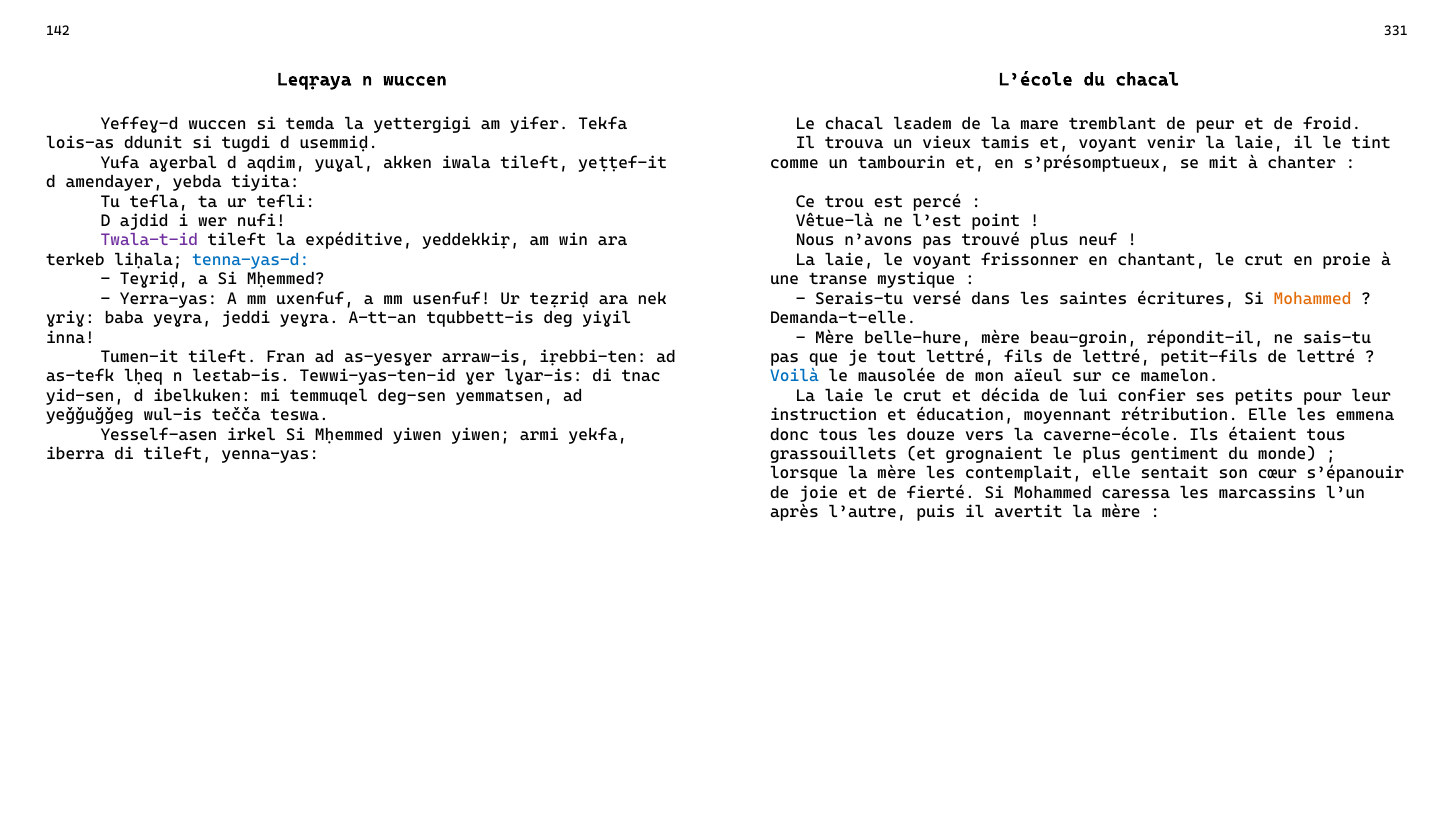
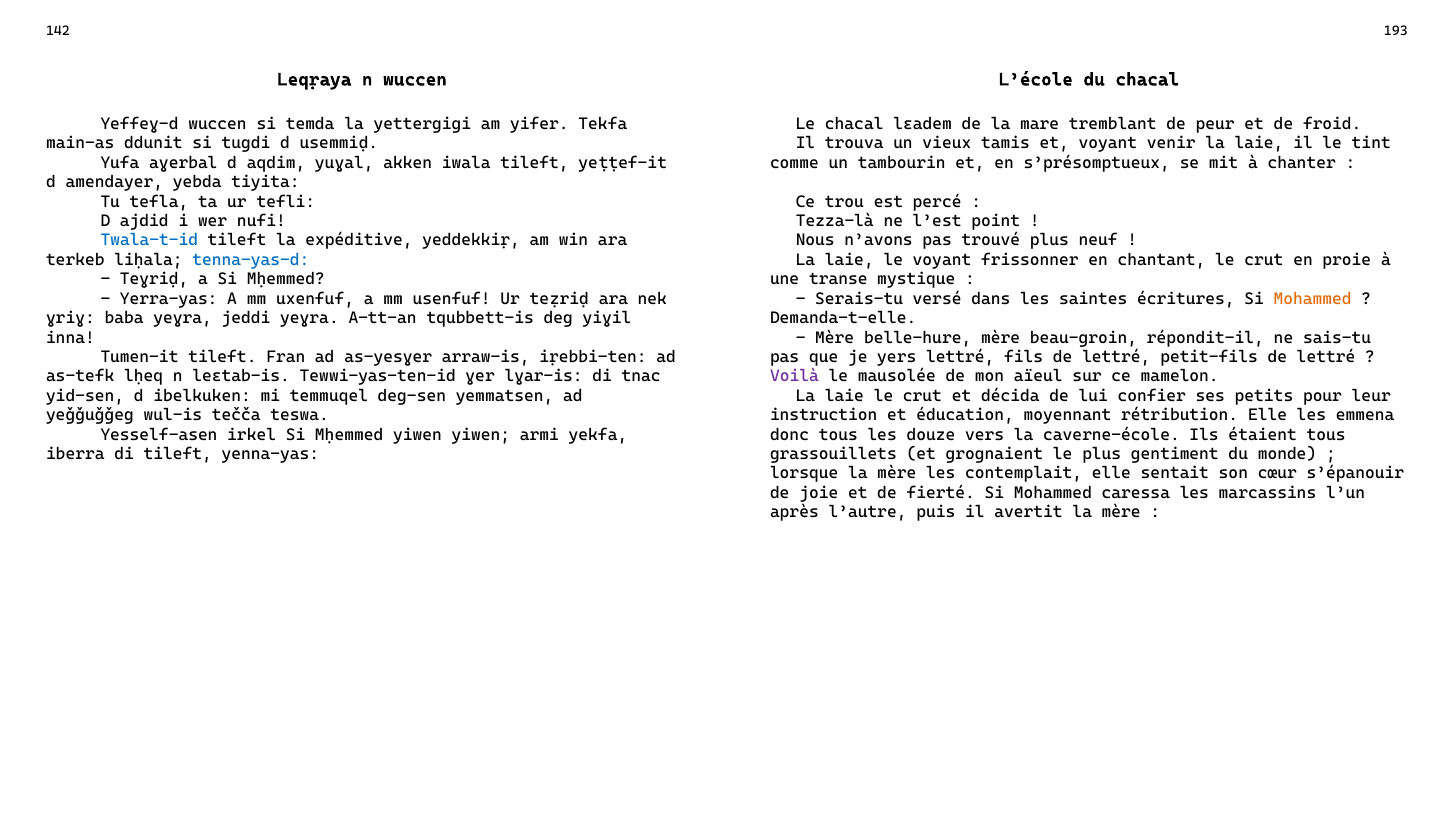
331: 331 -> 193 (1396, 31)
lois-as: lois-as -> main-as (80, 143)
Vêtue-là: Vêtue-là -> Tezza-là (835, 221)
Twala-t-id colour: purple -> blue (149, 240)
tout: tout -> yers (897, 357)
Voilà colour: blue -> purple (794, 376)
